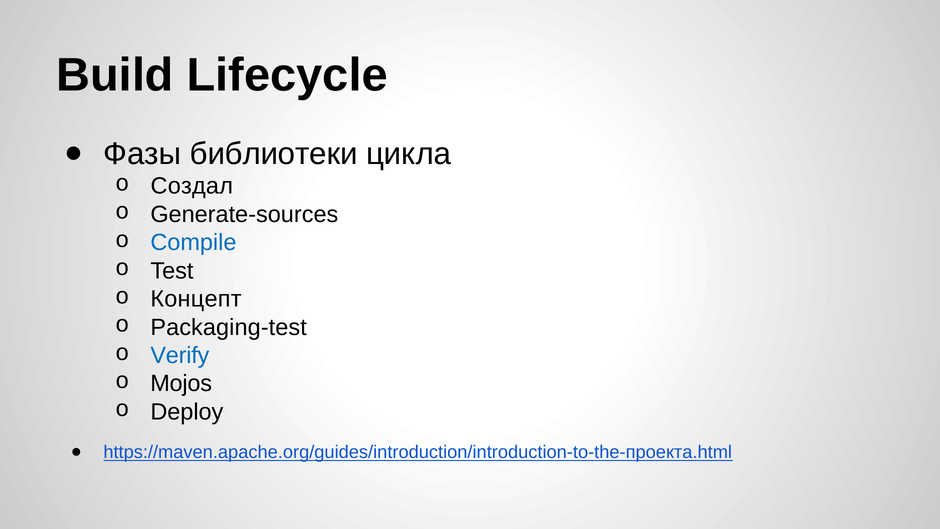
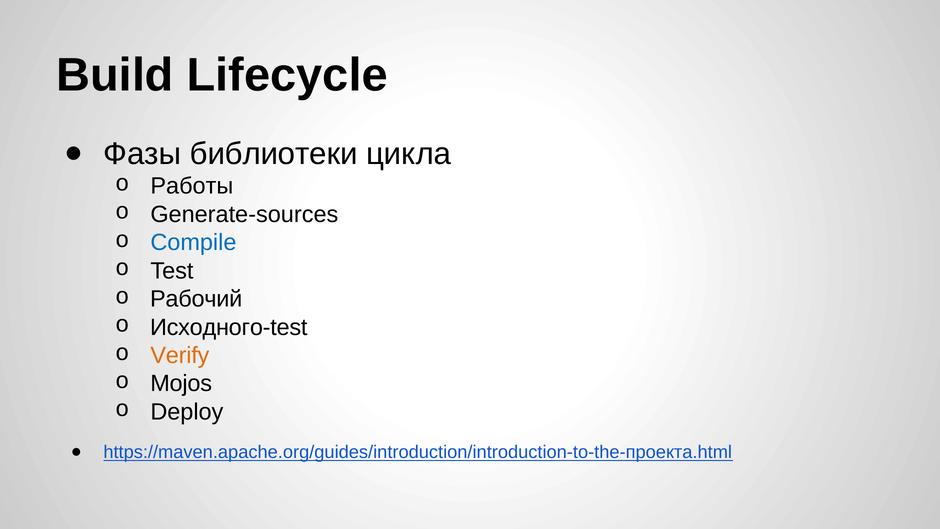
Создал: Создал -> Работы (192, 186)
Концепт: Концепт -> Рабочий (196, 299)
Packaging-test: Packaging-test -> Исходного-test (229, 327)
Verify colour: blue -> orange (180, 355)
